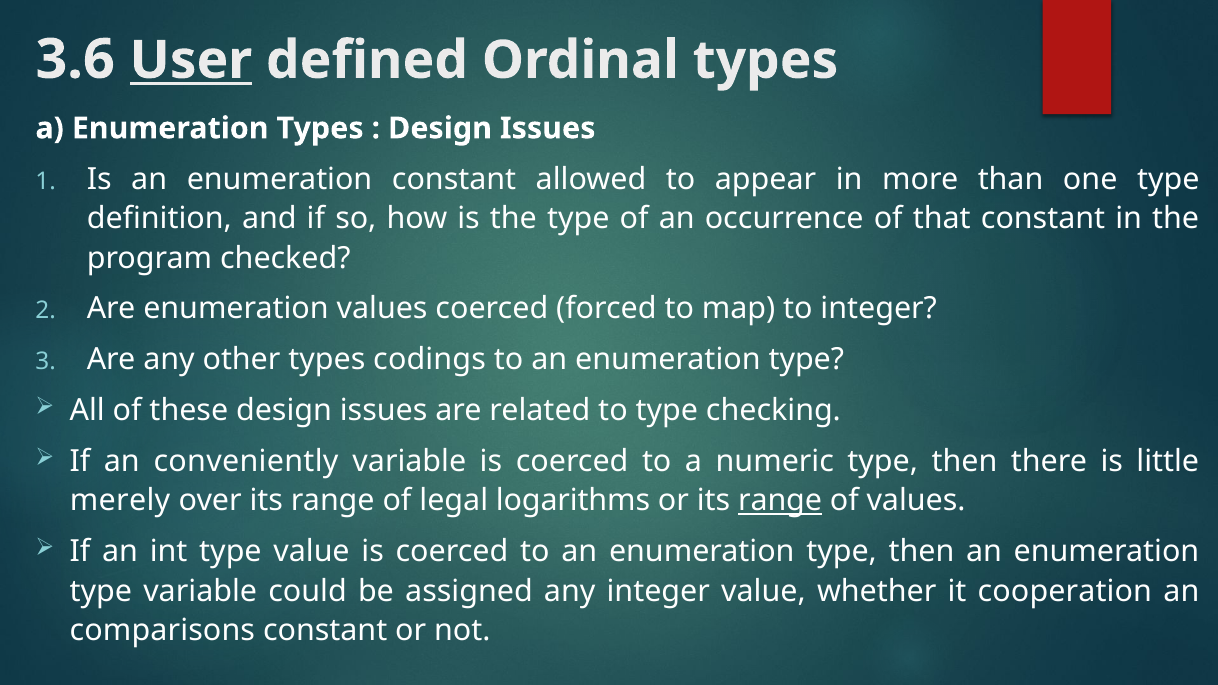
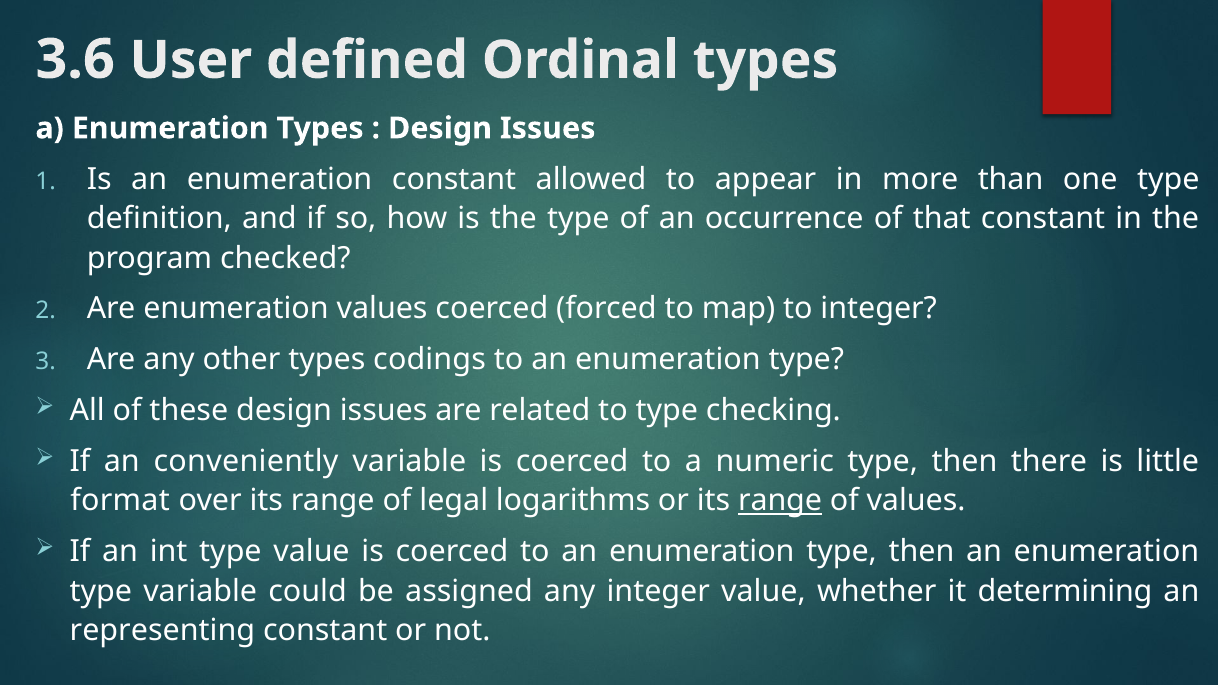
User underline: present -> none (191, 60)
merely: merely -> format (120, 501)
cooperation: cooperation -> determining (1065, 591)
comparisons: comparisons -> representing (162, 631)
